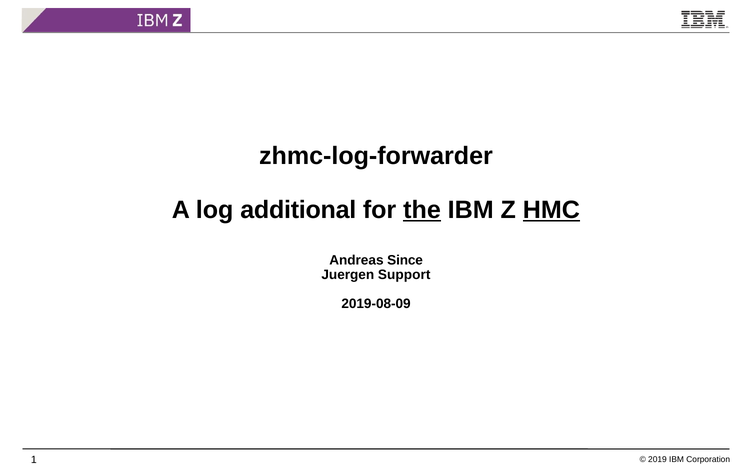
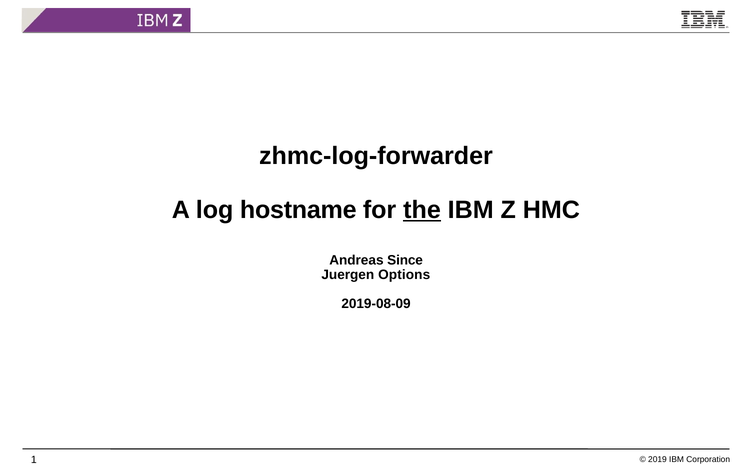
additional: additional -> hostname (298, 210)
HMC underline: present -> none (551, 210)
Support: Support -> Options (404, 275)
